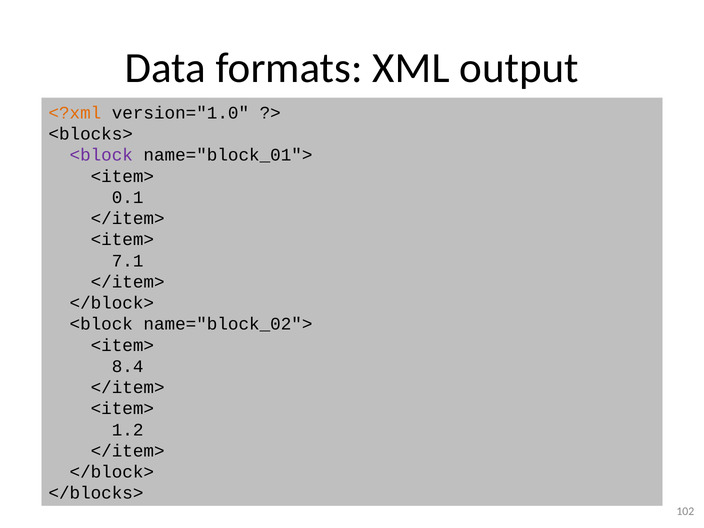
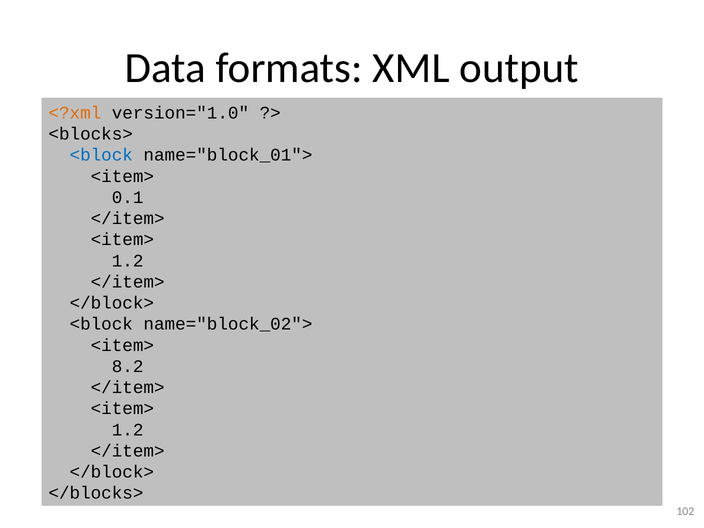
<block colour: purple -> blue (101, 155)
7.1: 7.1 -> 1.2 (128, 261)
8.4: 8.4 -> 8.2 (128, 366)
